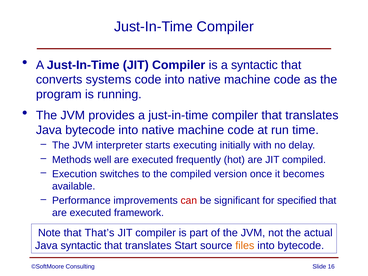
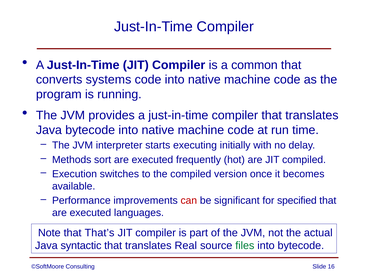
a syntactic: syntactic -> common (254, 65)
well: well -> sort (103, 160)
framework: framework -> languages (139, 213)
Start: Start -> Real (186, 246)
files colour: orange -> green (245, 246)
